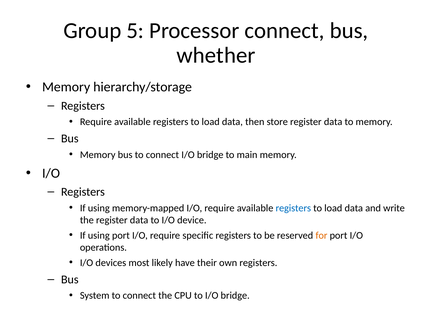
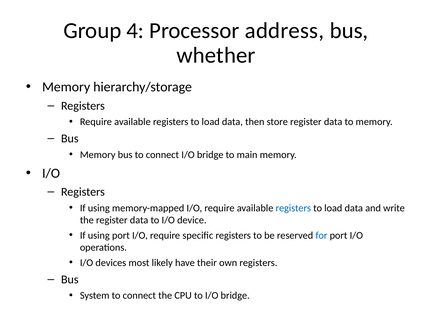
5: 5 -> 4 (135, 31)
Processor connect: connect -> address (284, 31)
for colour: orange -> blue (321, 235)
